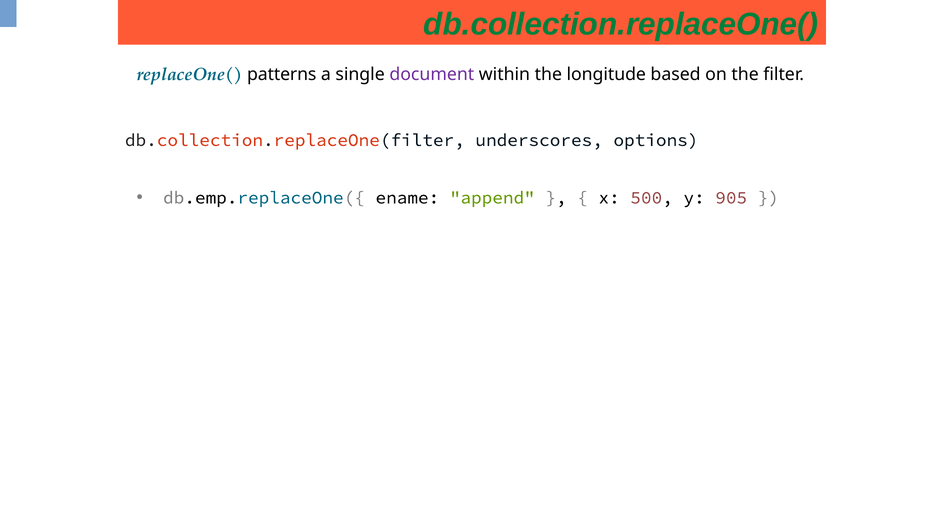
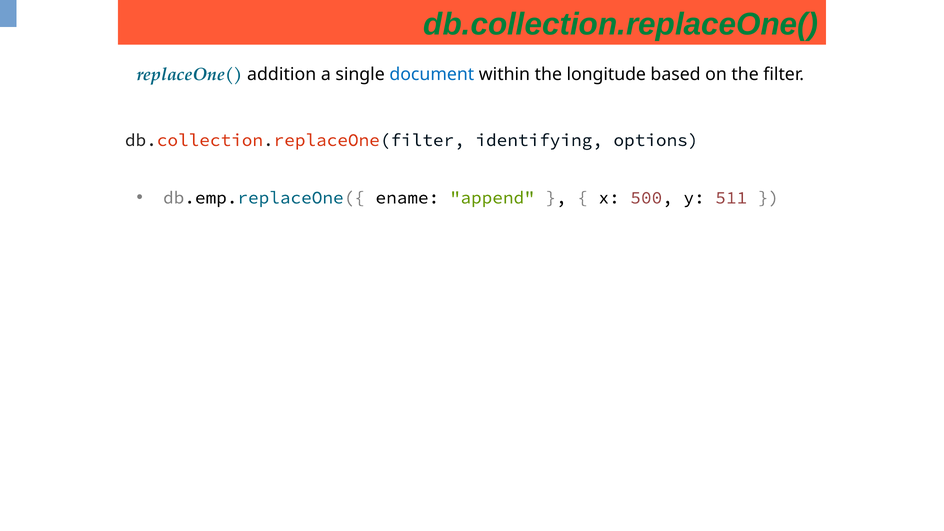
patterns: patterns -> addition (282, 74)
document colour: purple -> blue (432, 74)
underscores: underscores -> identifying (539, 140)
905: 905 -> 511 (731, 198)
